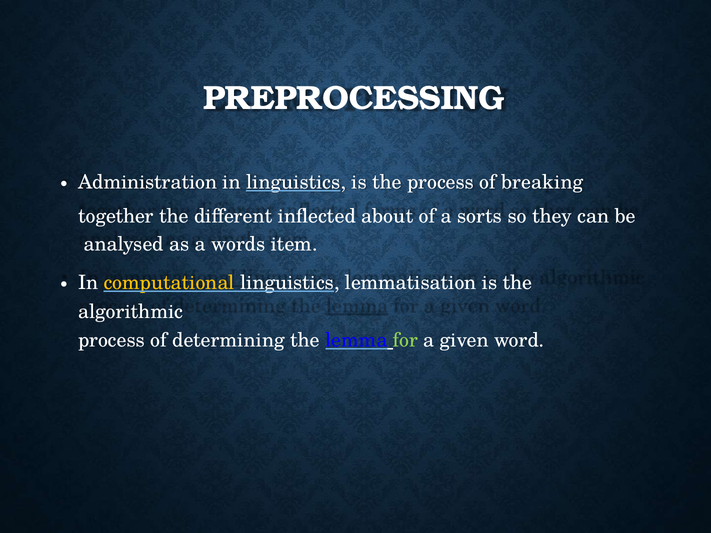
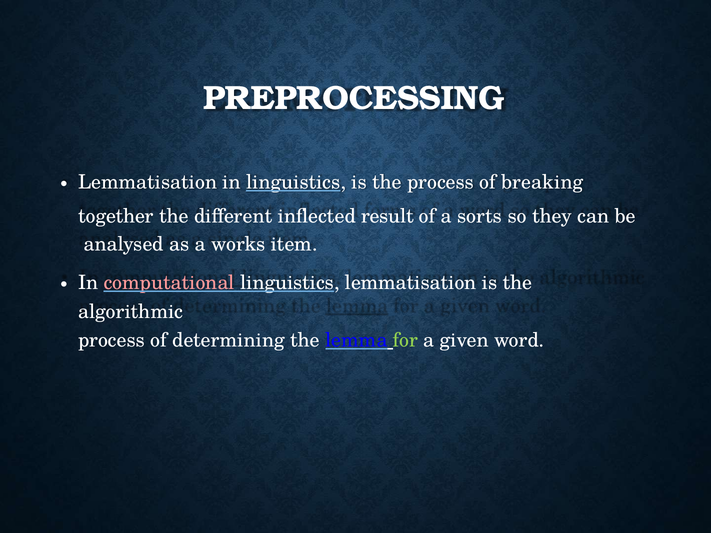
Administration: Administration -> Lemmatisation (148, 182)
about: about -> result (387, 216)
words: words -> works (238, 245)
computational colour: yellow -> pink (169, 283)
